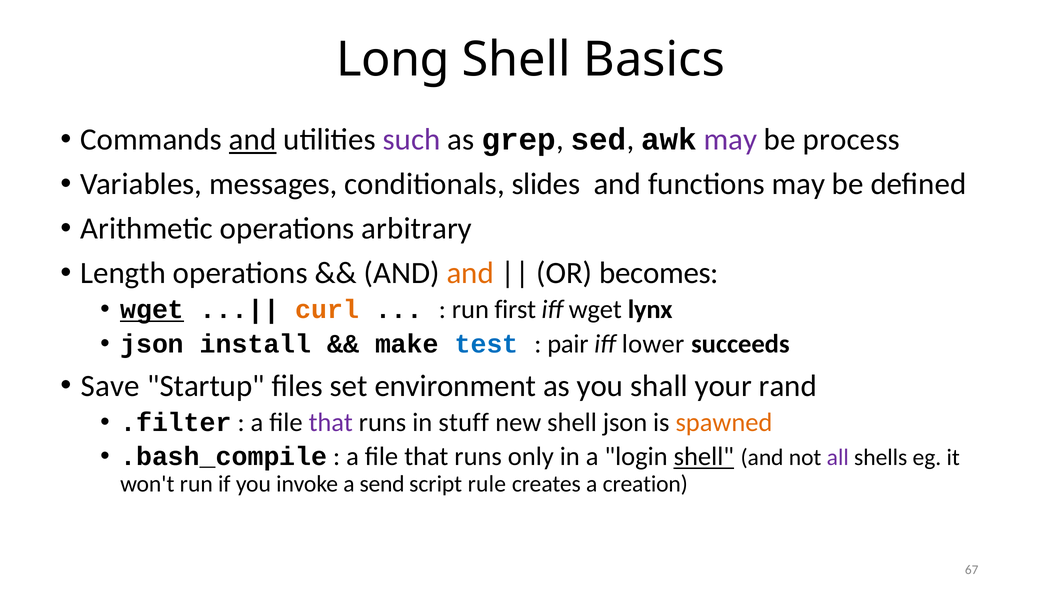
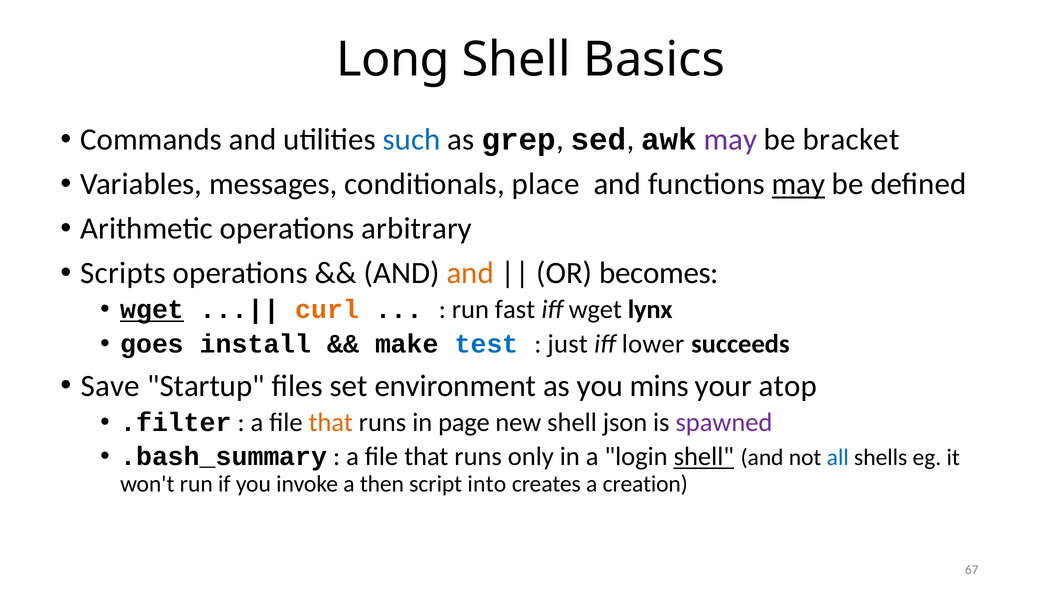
and underline: present -> none (253, 140)
such colour: purple -> blue (412, 140)
process: process -> bracket (851, 140)
slides: slides -> place (546, 184)
may underline: none -> present (799, 184)
Length: Length -> Scripts (123, 273)
first: first -> fast (515, 310)
json: json -> goes (152, 344)
pair: pair -> just (568, 344)
shall: shall -> mins (659, 386)
rand: rand -> atop (788, 386)
that colour: purple -> orange (331, 423)
stuff: stuff -> page (464, 423)
spawned colour: orange -> purple (724, 423)
.bash_compile: .bash_compile -> .bash_summary (224, 457)
all colour: purple -> blue (838, 458)
send: send -> then (382, 484)
rule: rule -> into (487, 484)
